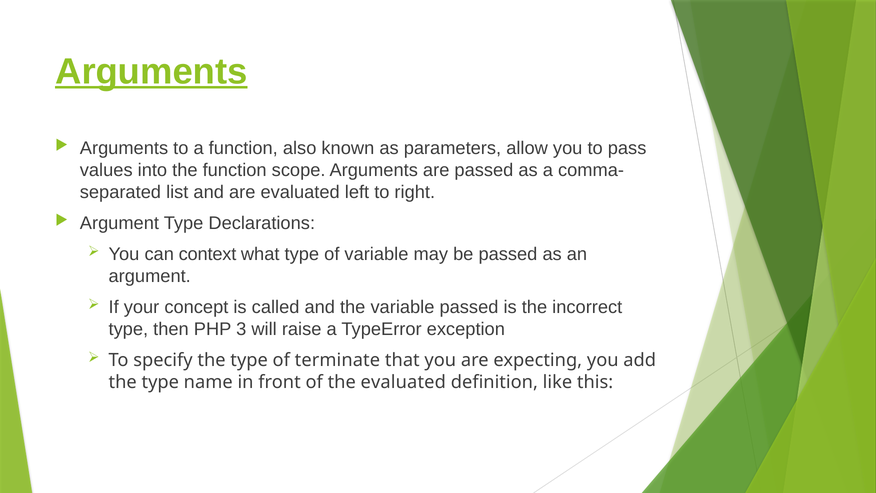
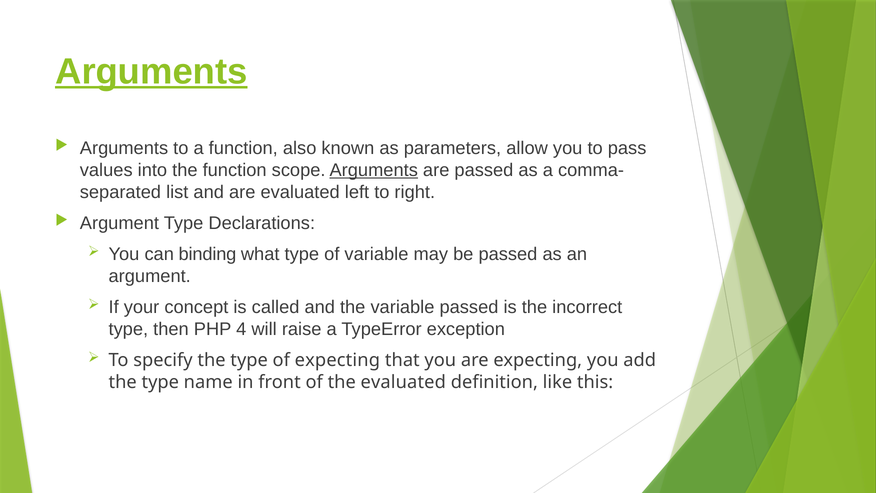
Arguments underline: none -> present (374, 170)
context: context -> binding (208, 254)
3: 3 -> 4 (241, 329)
of terminate: terminate -> expecting (337, 360)
